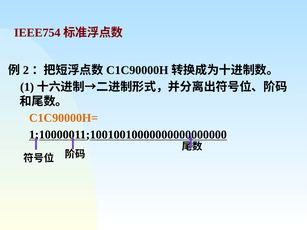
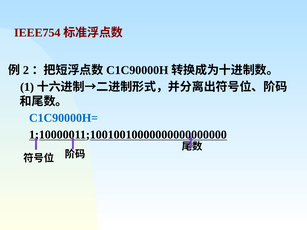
C1C90000H= colour: orange -> blue (64, 118)
